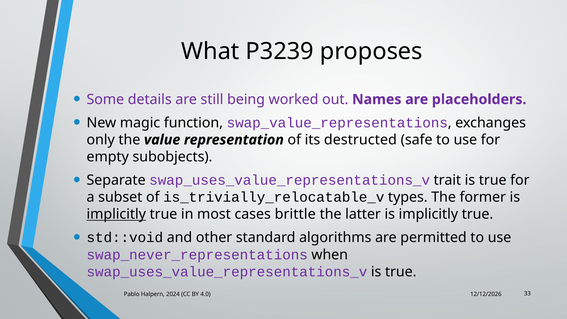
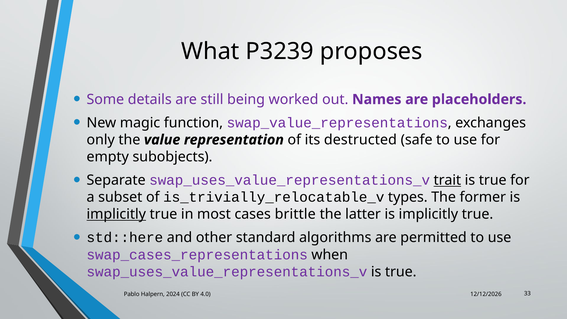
trait underline: none -> present (447, 180)
std::void: std::void -> std::here (125, 238)
swap_never_representations: swap_never_representations -> swap_cases_representations (197, 255)
